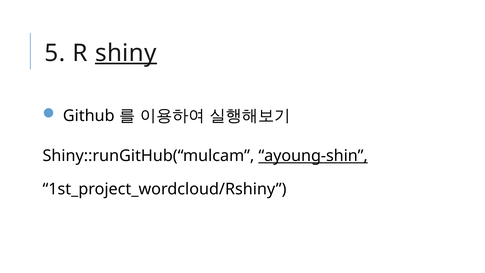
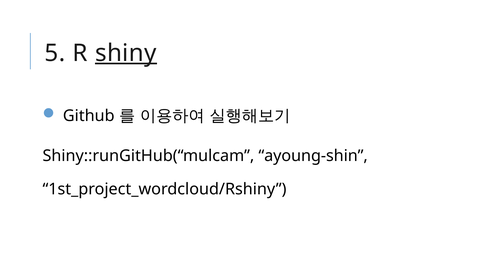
ayoung-shin underline: present -> none (313, 156)
